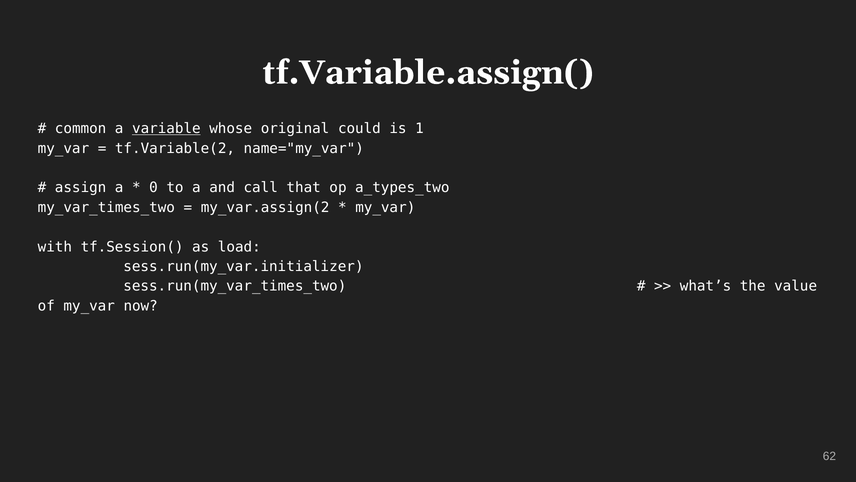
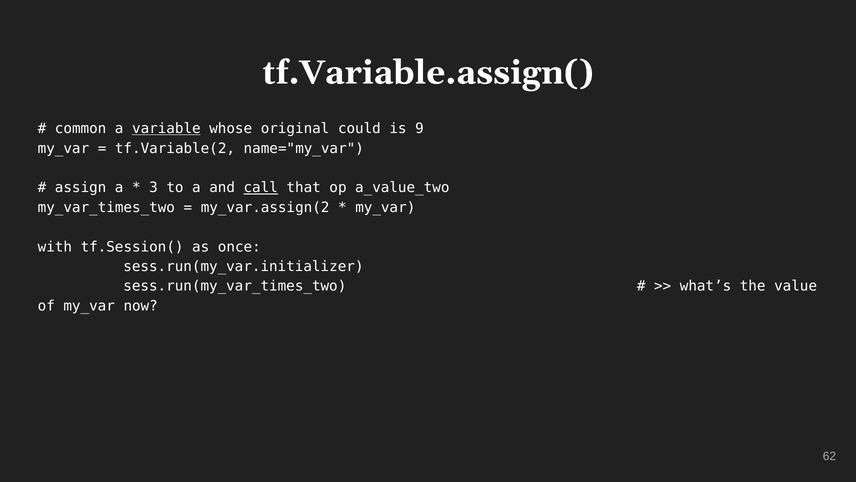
1: 1 -> 9 (420, 129)
0: 0 -> 3 (153, 188)
call underline: none -> present (261, 188)
a_types_two: a_types_two -> a_value_two (402, 188)
load: load -> once (239, 247)
